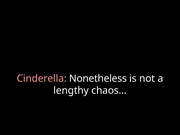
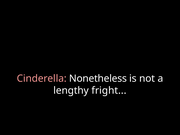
chaos: chaos -> fright (109, 91)
